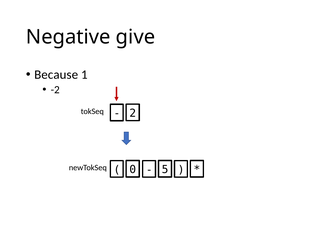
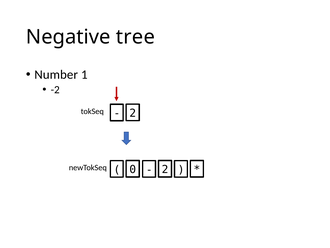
give: give -> tree (135, 37)
Because: Because -> Number (56, 74)
newTokSeq 5: 5 -> 2 (165, 169)
